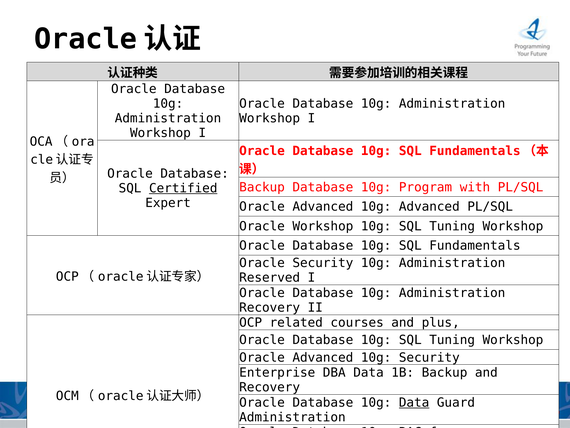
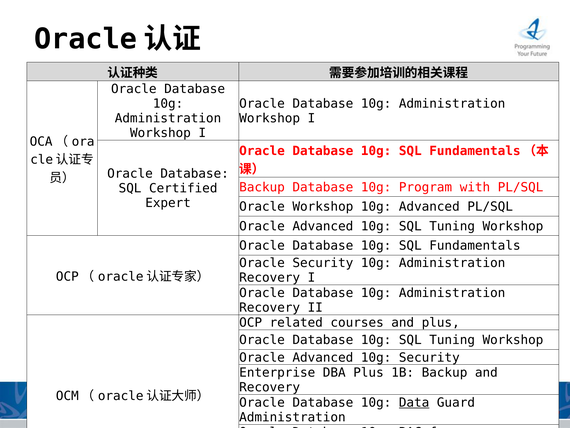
Certified underline: present -> none (183, 188)
Advanced: Advanced -> Workshop (323, 207)
Workshop: Workshop -> Advanced (323, 226)
Reserved: Reserved -> Recovery (270, 277)
DBA Data: Data -> Plus (369, 372)
